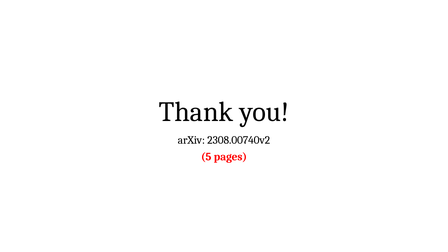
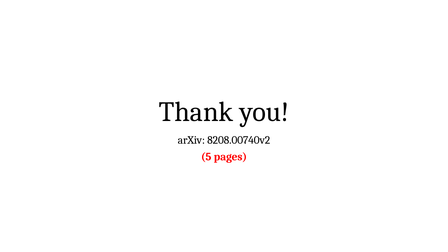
2308.00740v2: 2308.00740v2 -> 8208.00740v2 (239, 140)
